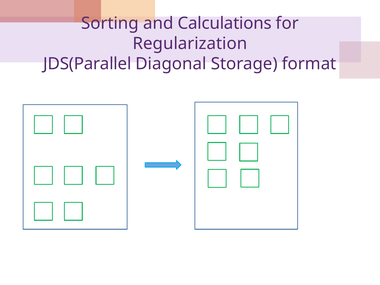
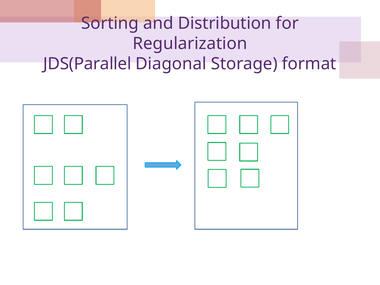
Calculations: Calculations -> Distribution (225, 23)
